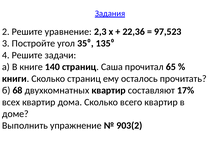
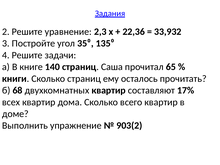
97,523: 97,523 -> 33,932 (168, 32)
